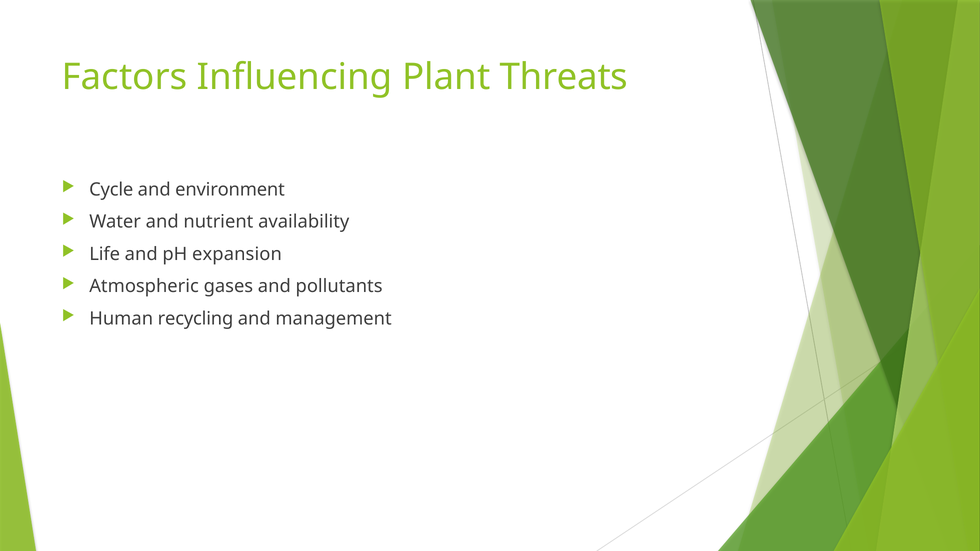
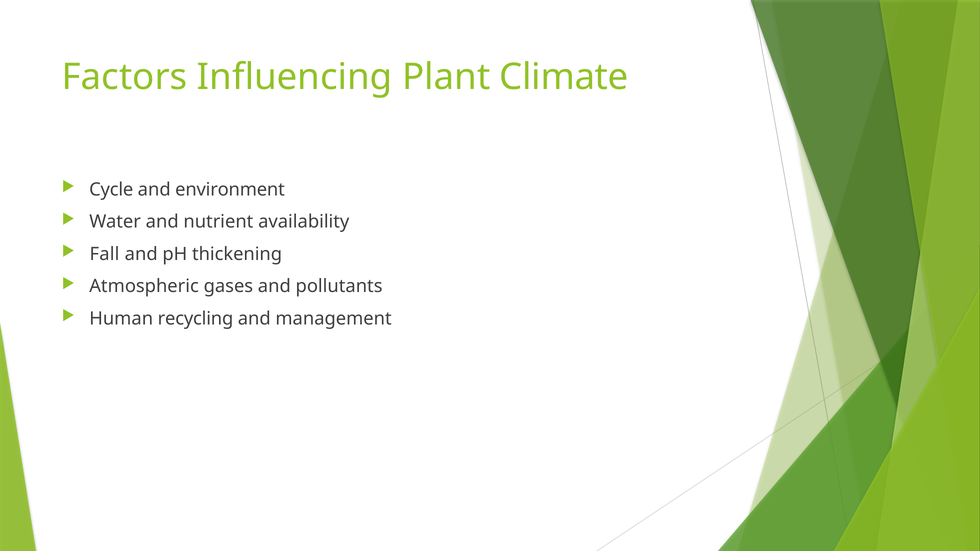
Threats: Threats -> Climate (564, 77)
Life: Life -> Fall (105, 254)
expansion: expansion -> thickening (237, 254)
